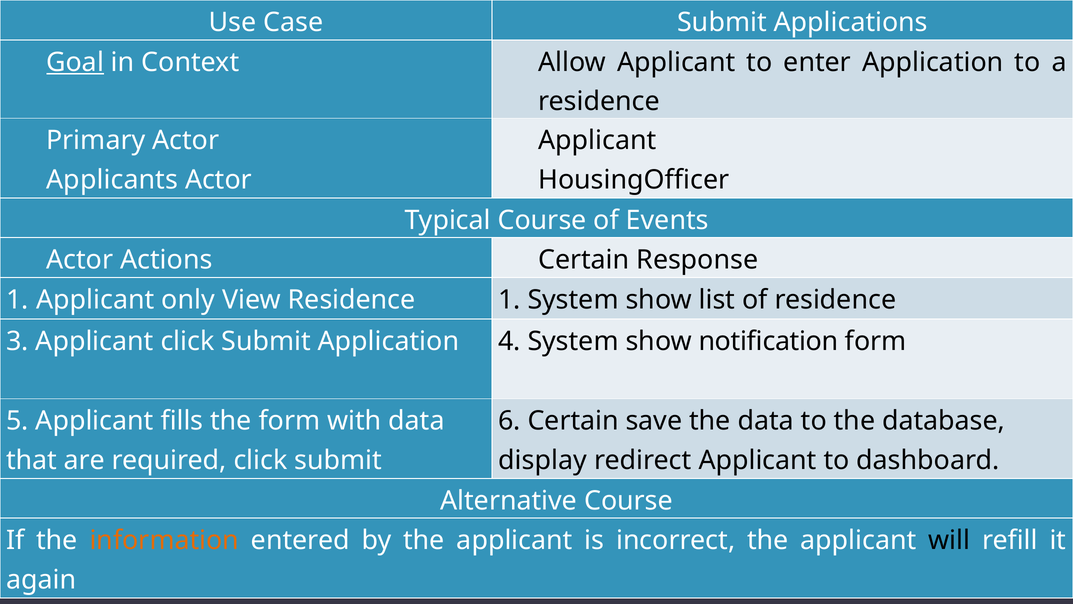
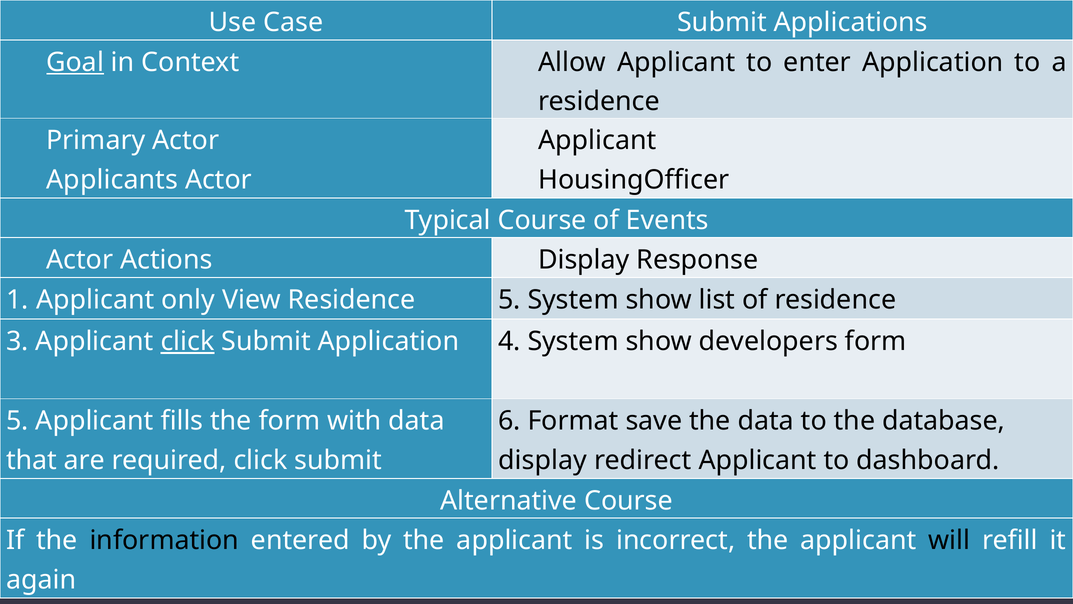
Actions Certain: Certain -> Display (584, 260)
Residence 1: 1 -> 5 (509, 300)
click underline: none -> present (188, 341)
notification: notification -> developers (768, 341)
6 Certain: Certain -> Format (573, 421)
information colour: orange -> black (164, 540)
